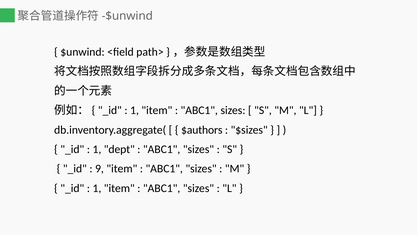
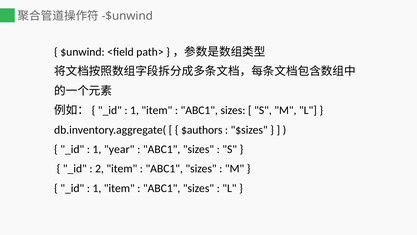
dept: dept -> year (119, 149)
9: 9 -> 2 (99, 169)
